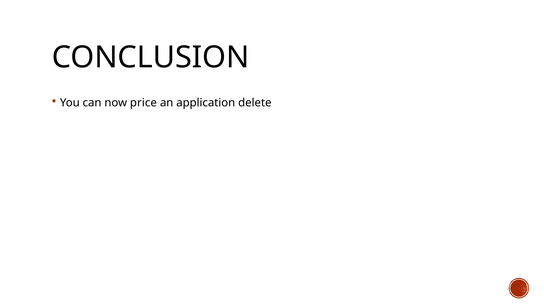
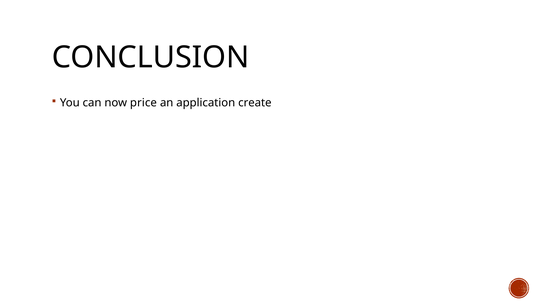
delete: delete -> create (255, 103)
